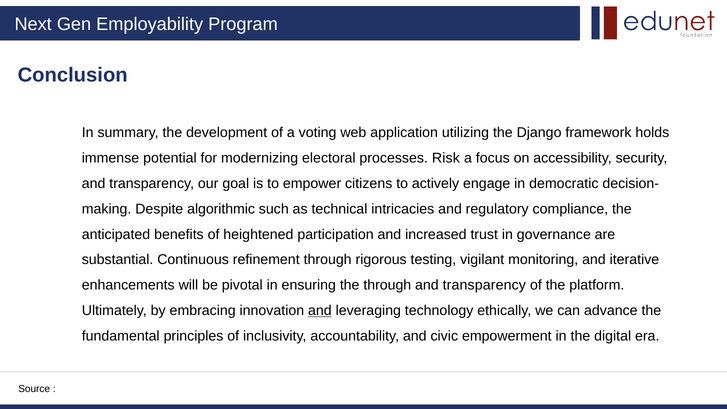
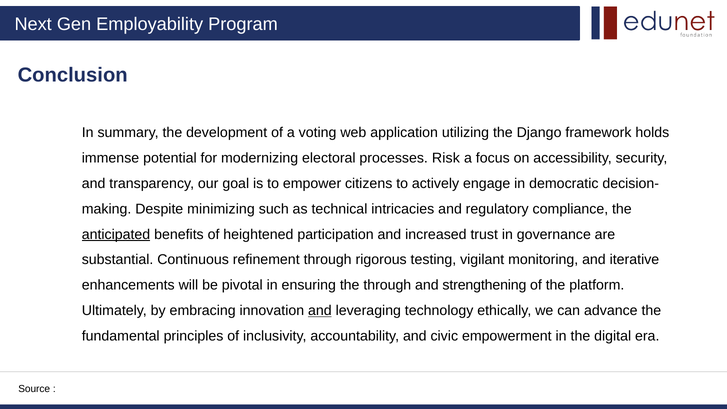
algorithmic: algorithmic -> minimizing (221, 209)
anticipated underline: none -> present (116, 234)
transparency: transparency -> strengthening (484, 285)
